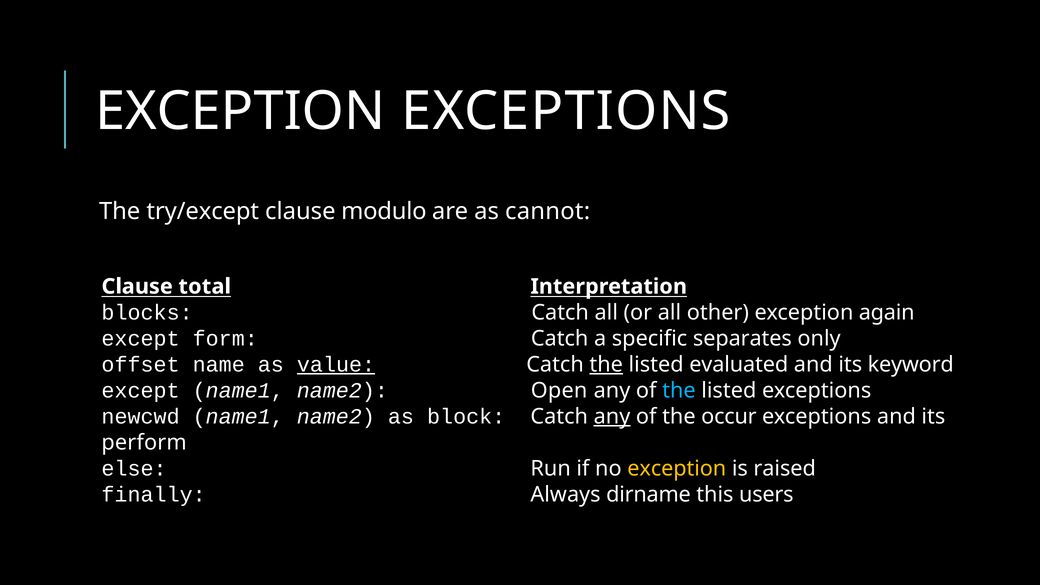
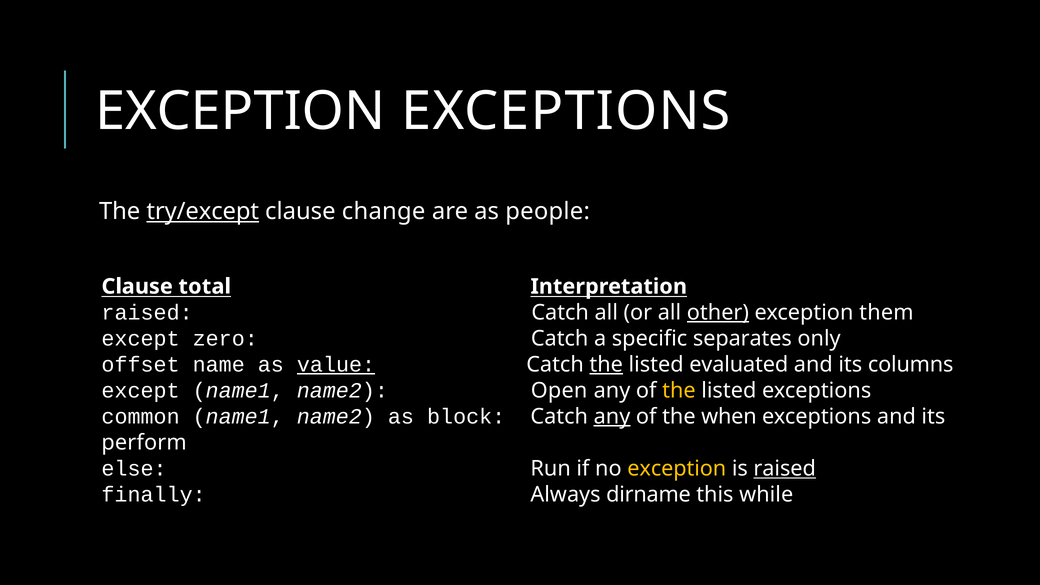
try/except underline: none -> present (203, 212)
modulo: modulo -> change (384, 212)
cannot: cannot -> people (548, 212)
blocks: blocks -> raised (147, 313)
other underline: none -> present (718, 313)
again: again -> them (886, 313)
form: form -> zero (225, 339)
keyword: keyword -> columns (911, 365)
the colour: light blue -> yellow (679, 391)
newcwd: newcwd -> common (141, 417)
occur: occur -> when (729, 417)
raised underline: none -> present (785, 469)
users: users -> while (766, 495)
